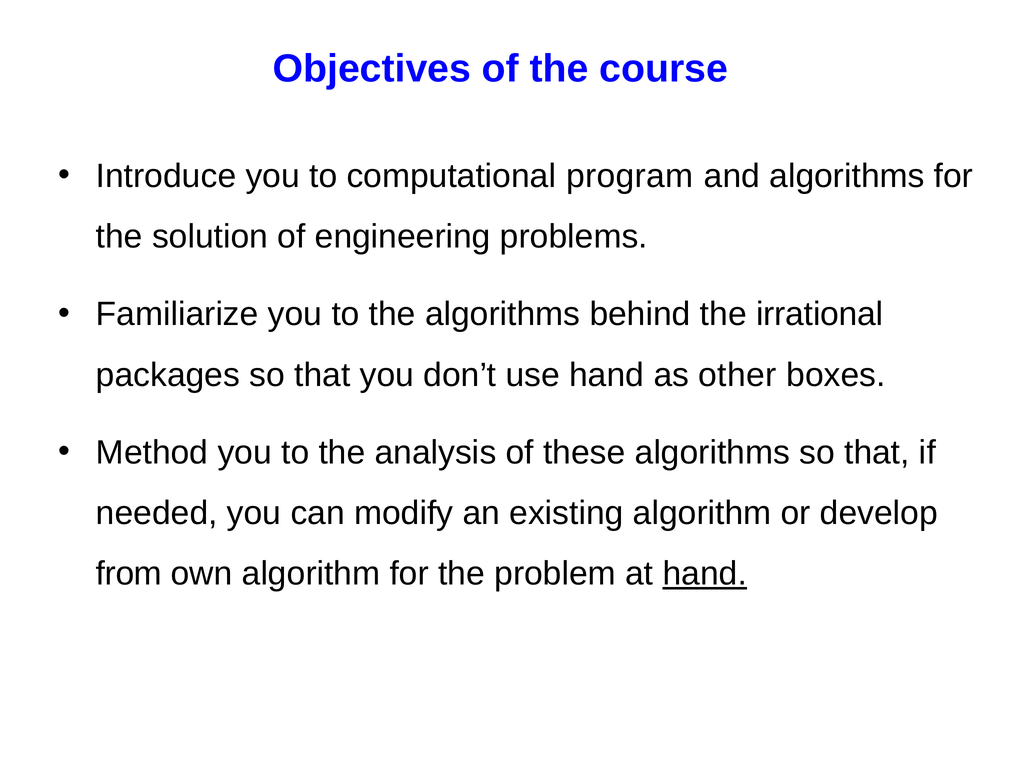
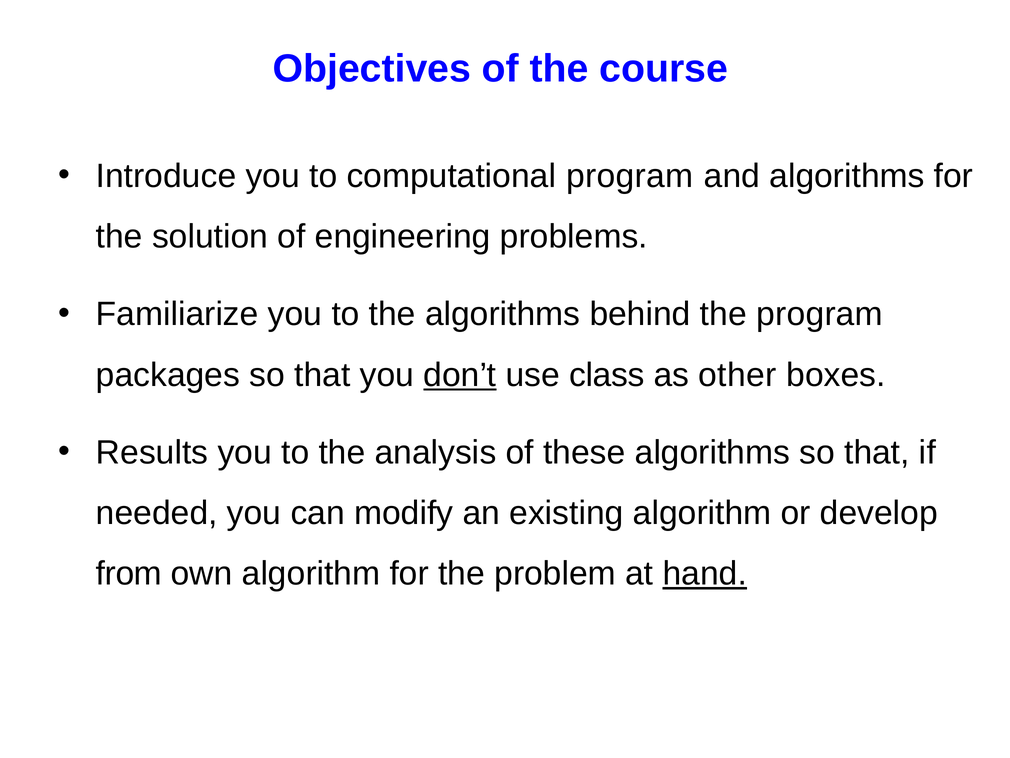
the irrational: irrational -> program (820, 314)
don’t underline: none -> present (460, 375)
use hand: hand -> class (607, 375)
Method: Method -> Results (152, 452)
